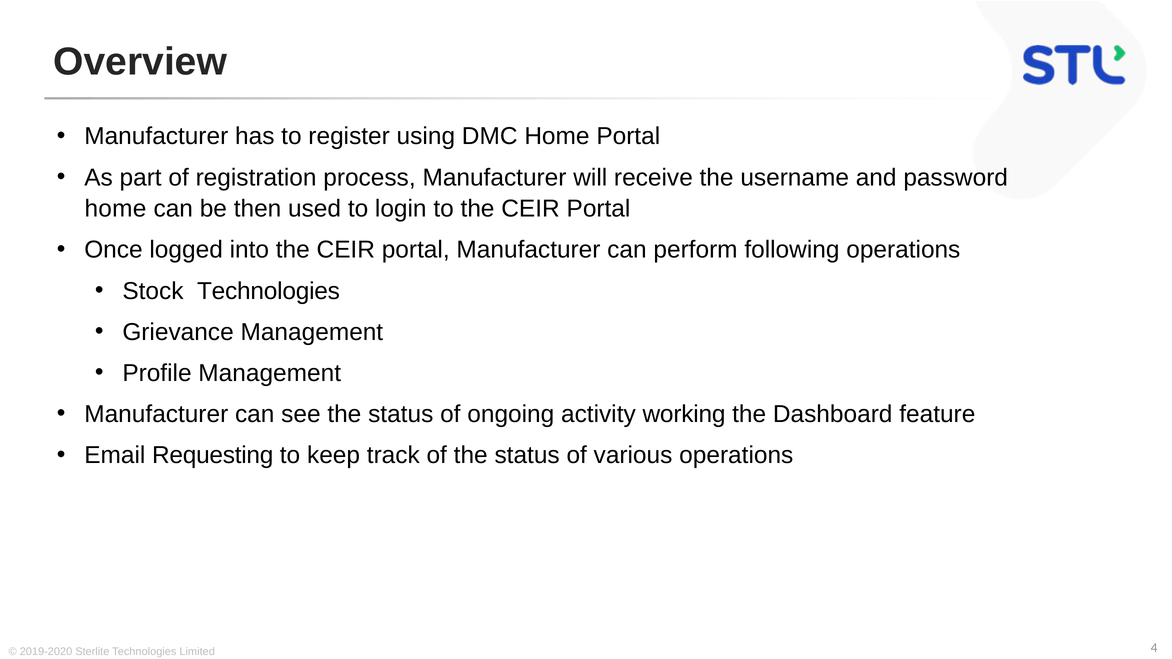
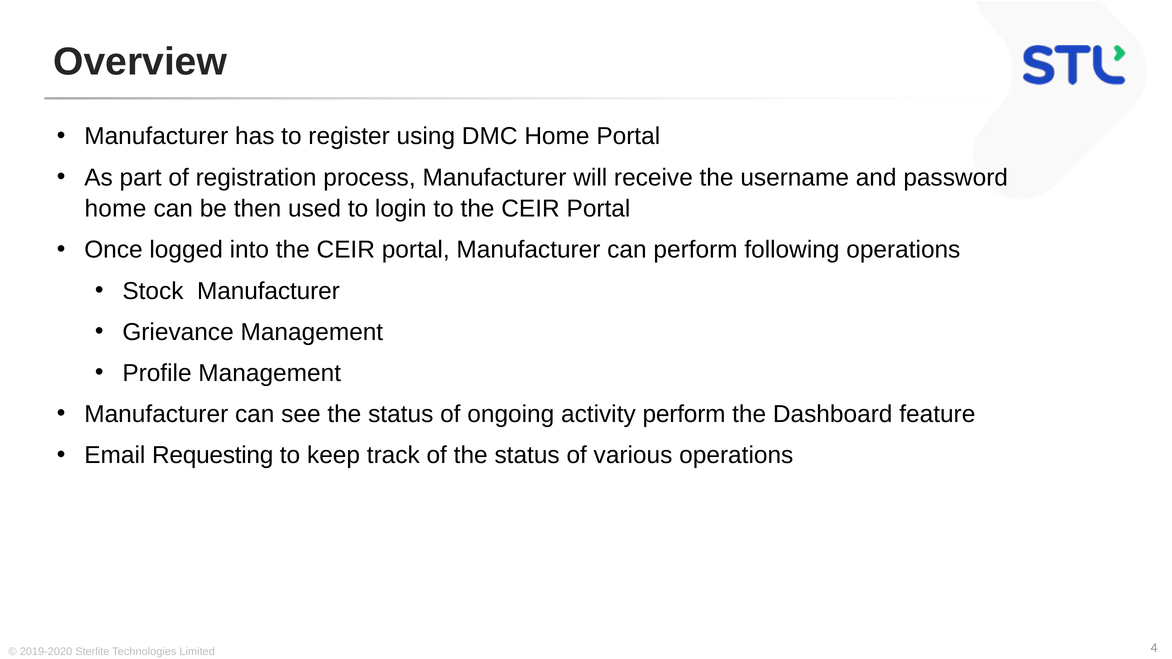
Stock Technologies: Technologies -> Manufacturer (268, 291)
activity working: working -> perform (684, 414)
